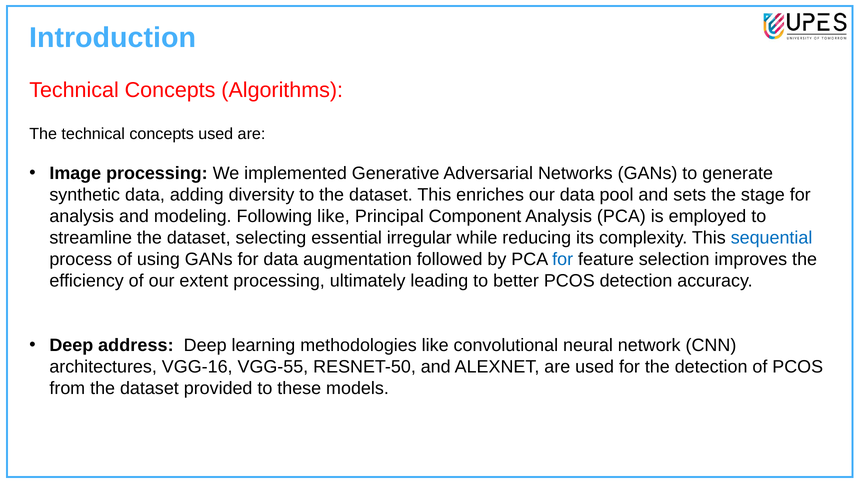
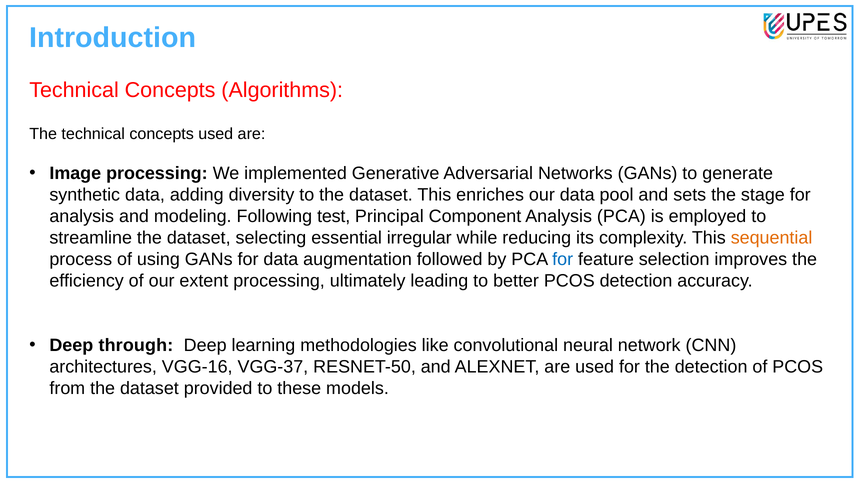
Following like: like -> test (334, 217)
sequential colour: blue -> orange (772, 238)
address: address -> through (136, 345)
VGG-55: VGG-55 -> VGG-37 (273, 367)
